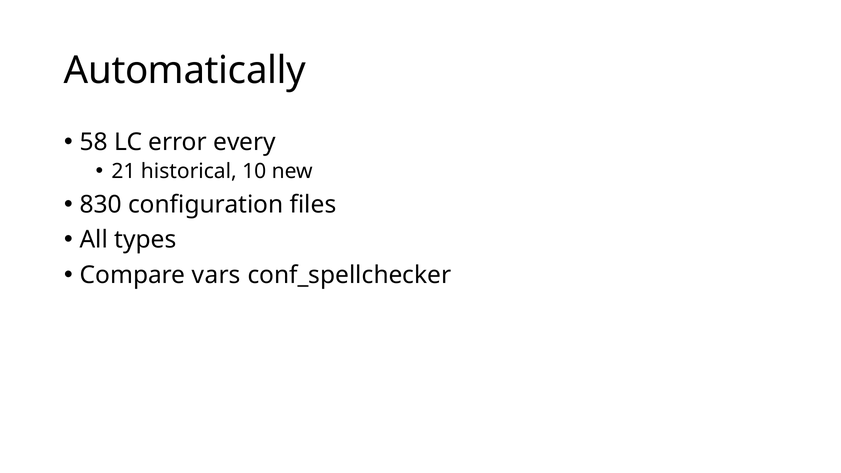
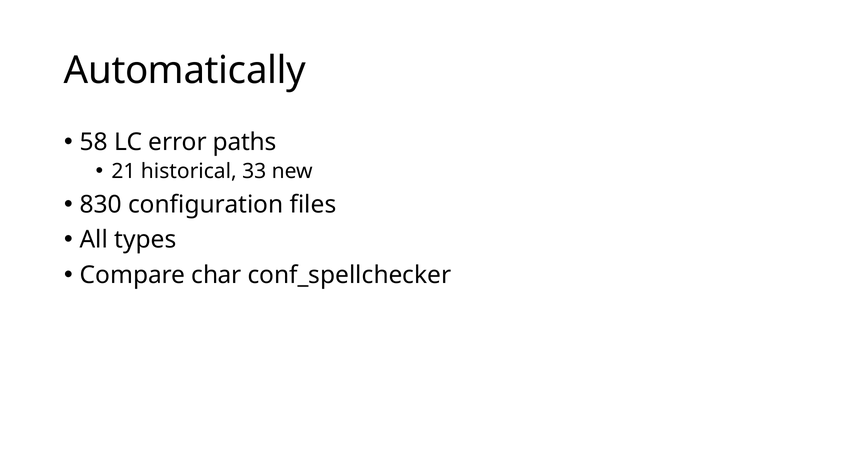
every: every -> paths (245, 142)
10: 10 -> 33 (254, 171)
vars: vars -> char (217, 275)
